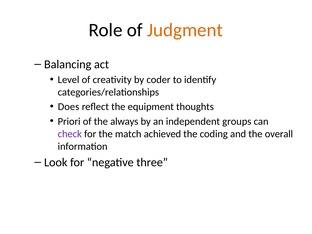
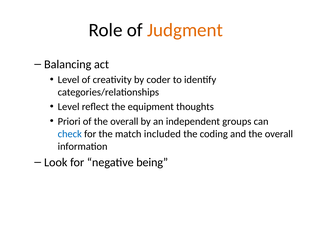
Does: Does -> Level (69, 107)
of the always: always -> overall (124, 121)
check colour: purple -> blue (70, 134)
achieved: achieved -> included (162, 134)
three: three -> being (152, 162)
